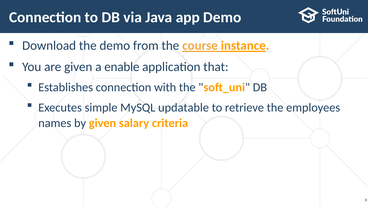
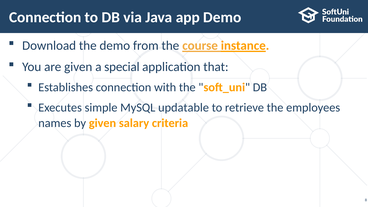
enable: enable -> special (122, 67)
